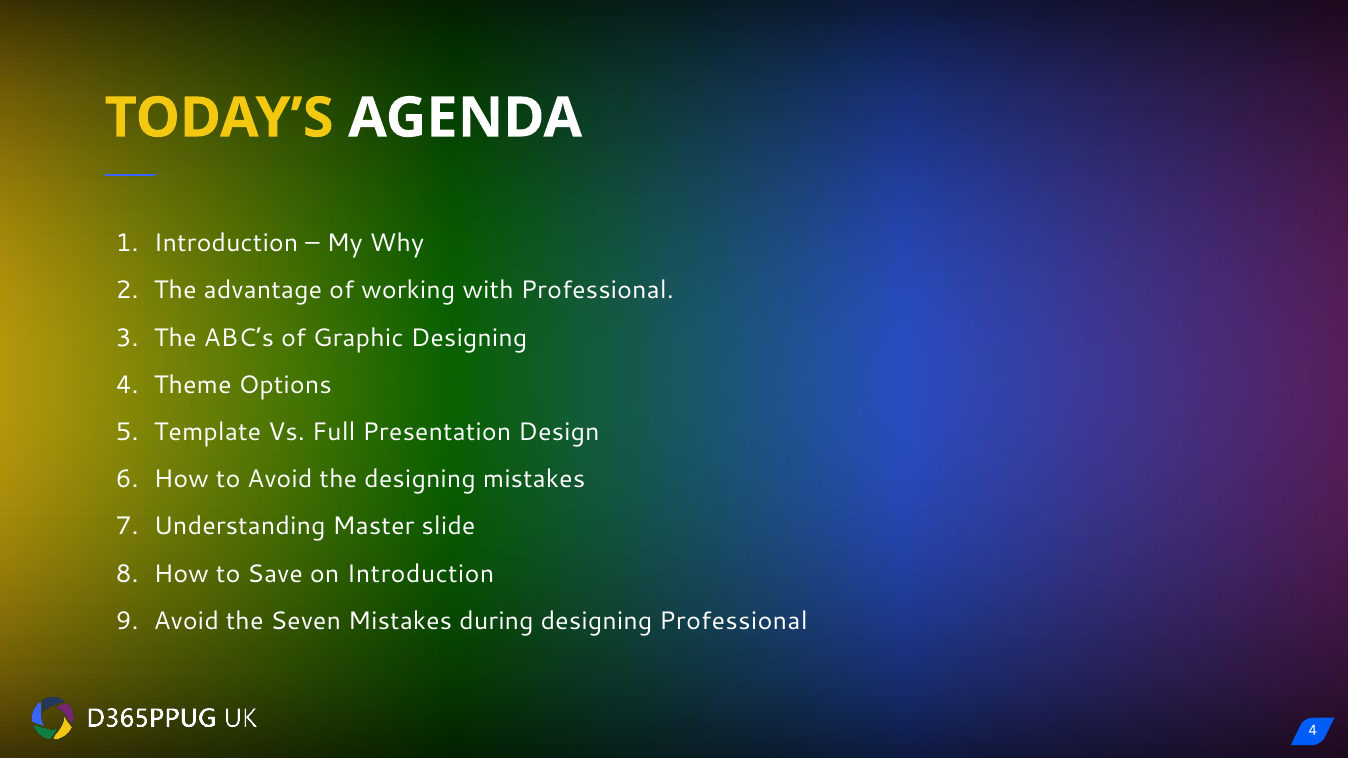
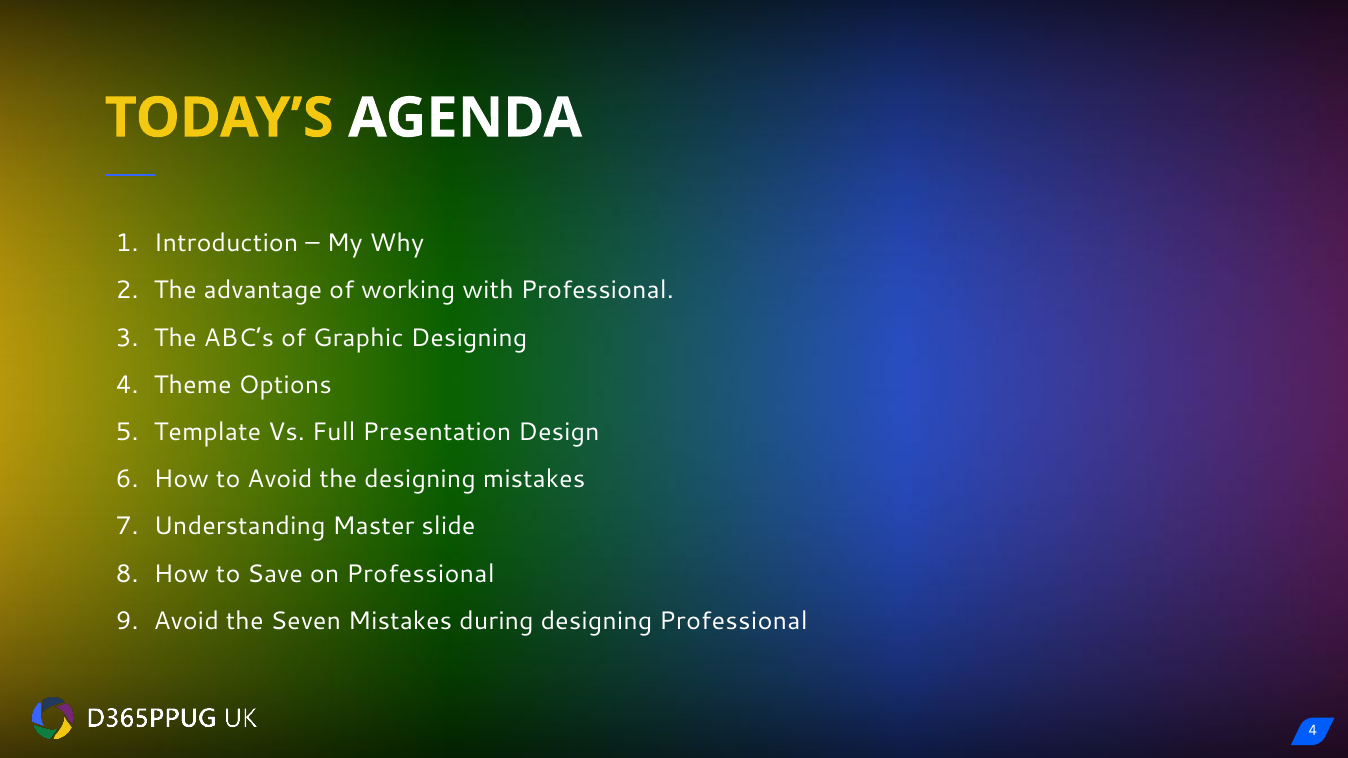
on Introduction: Introduction -> Professional (421, 574)
